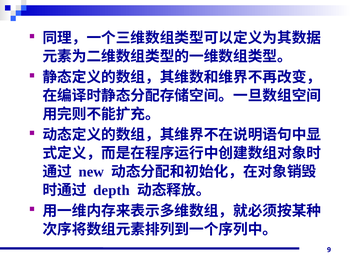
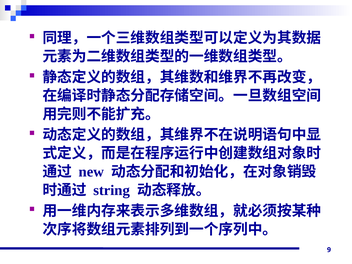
depth: depth -> string (112, 190)
